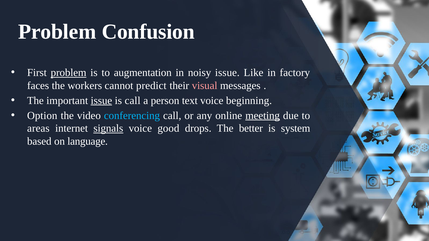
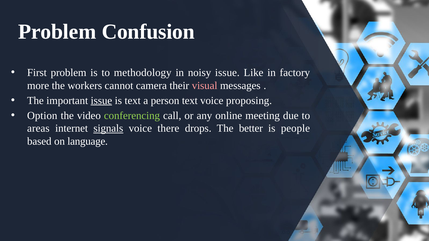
problem underline: present -> none (69, 73)
augmentation: augmentation -> methodology (143, 73)
faces: faces -> more (38, 86)
predict: predict -> camera (151, 86)
is call: call -> text (133, 101)
beginning: beginning -> proposing (249, 101)
conferencing colour: light blue -> light green (132, 116)
meeting underline: present -> none (263, 116)
good: good -> there (168, 129)
system: system -> people (295, 129)
